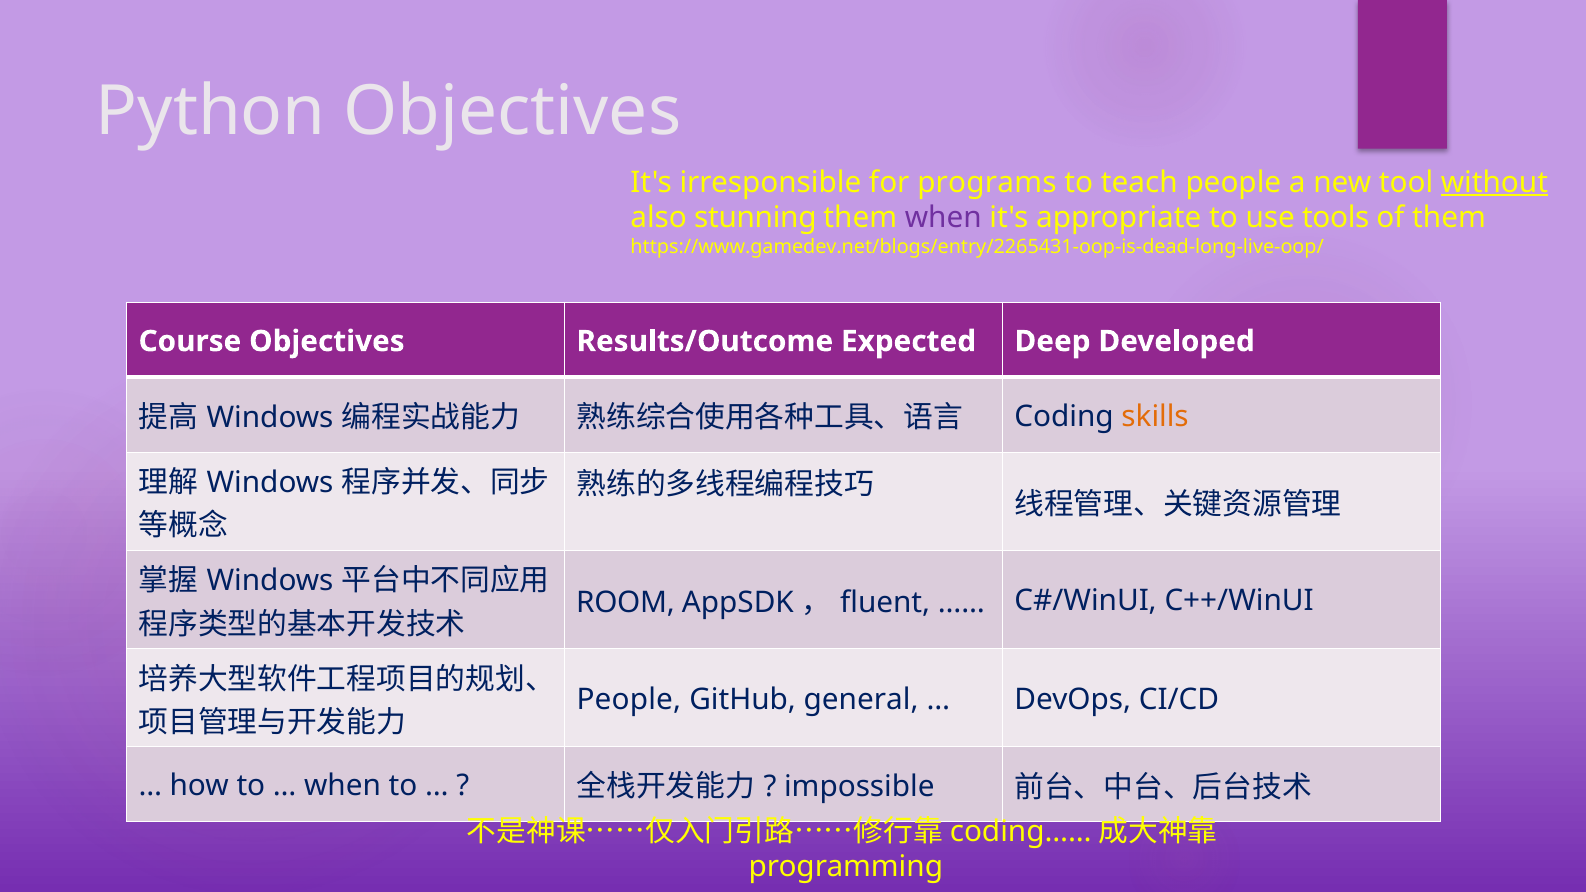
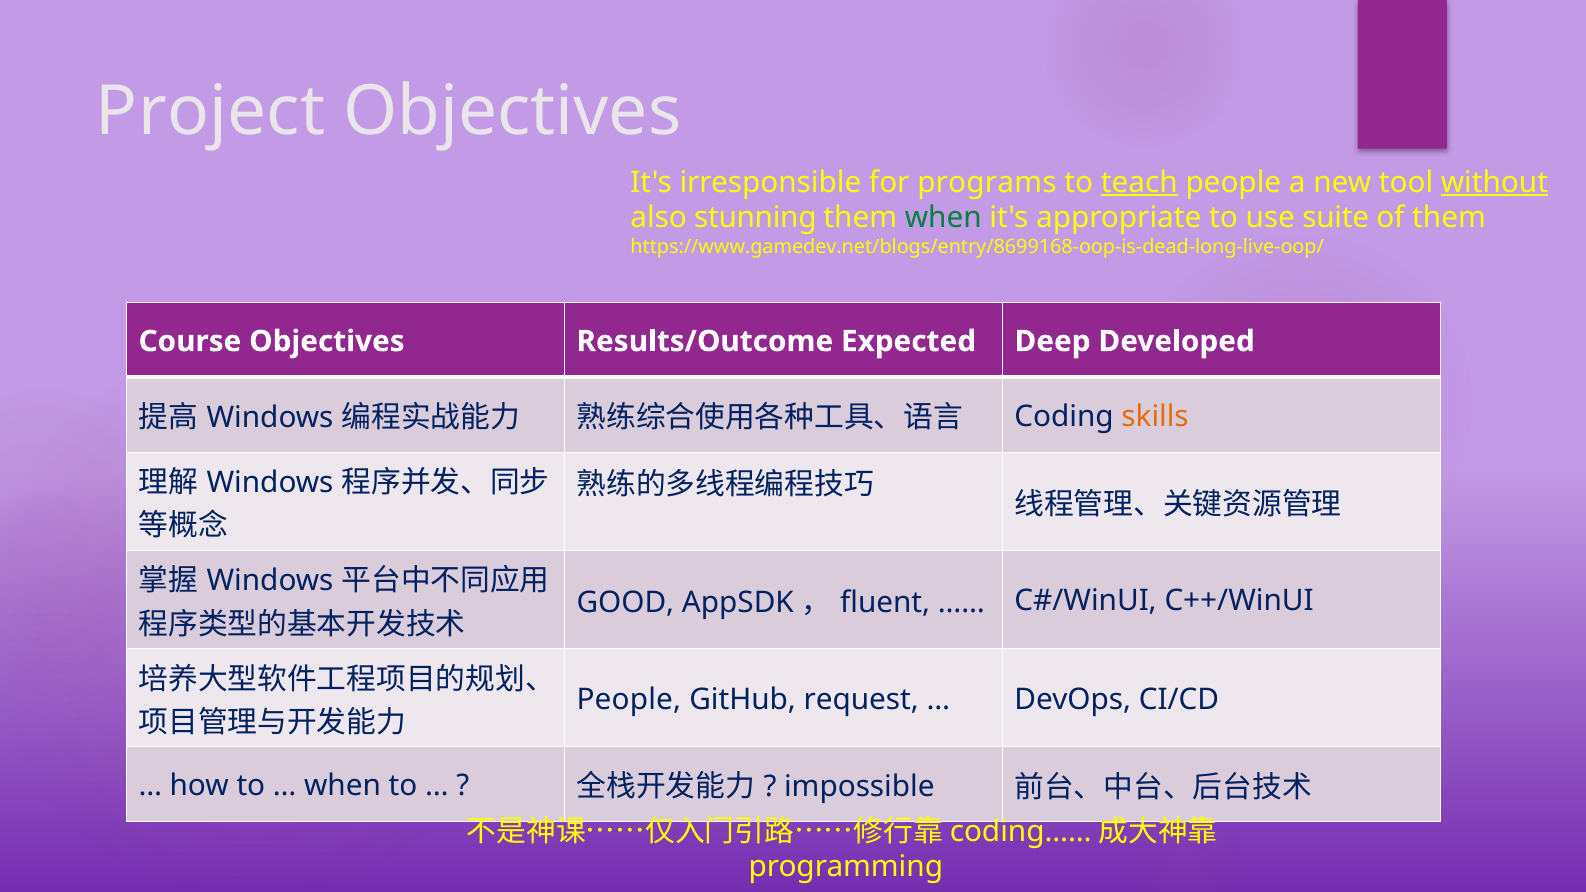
Python: Python -> Project (211, 111)
teach underline: none -> present (1139, 182)
when colour: purple -> green (943, 218)
tools: tools -> suite (1336, 218)
https://www.gamedev.net/blogs/entry/2265431-oop-is-dead-long-live-oop/: https://www.gamedev.net/blogs/entry/2265431-oop-is-dead-long-live-oop/ -> https://www.gamedev.net/blogs/entry/8699168-oop-is-dead-long-live-oop/ (977, 247)
ROOM: ROOM -> GOOD (625, 603)
general: general -> request (861, 699)
